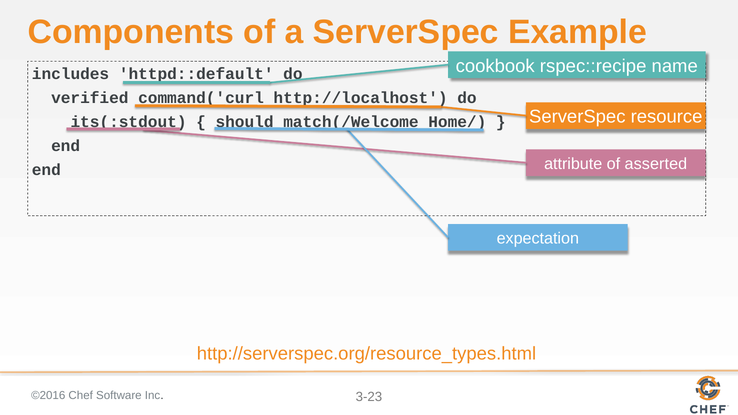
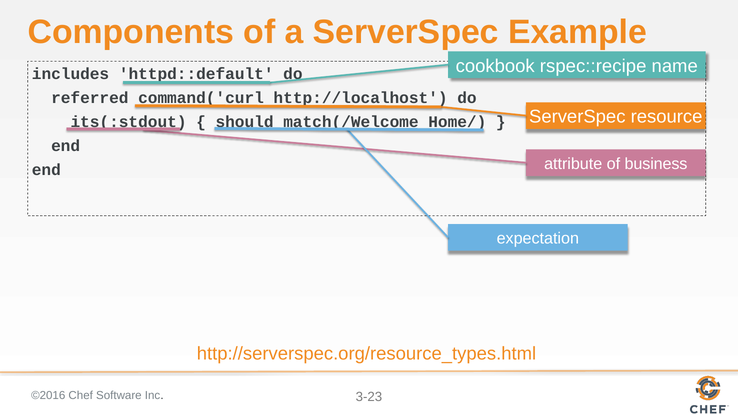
verified: verified -> referred (90, 98)
asserted: asserted -> business (656, 164)
